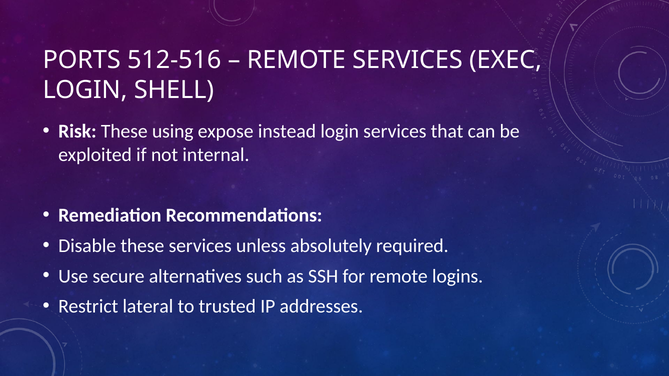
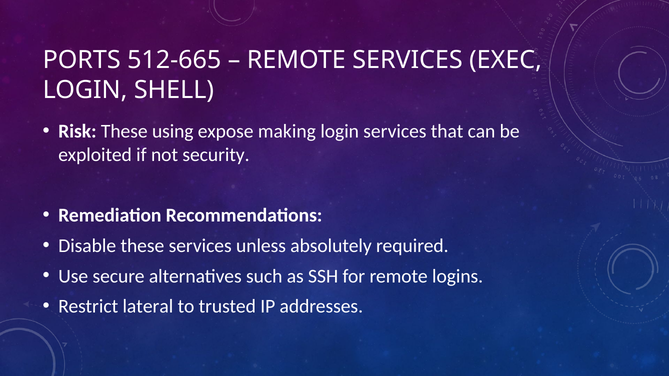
512-516: 512-516 -> 512-665 (174, 60)
instead: instead -> making (287, 131)
internal: internal -> security (216, 155)
